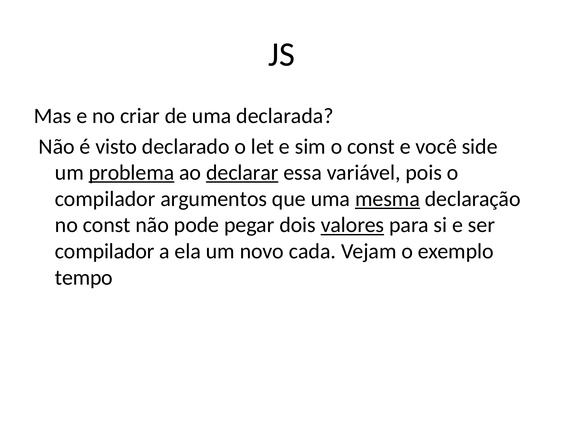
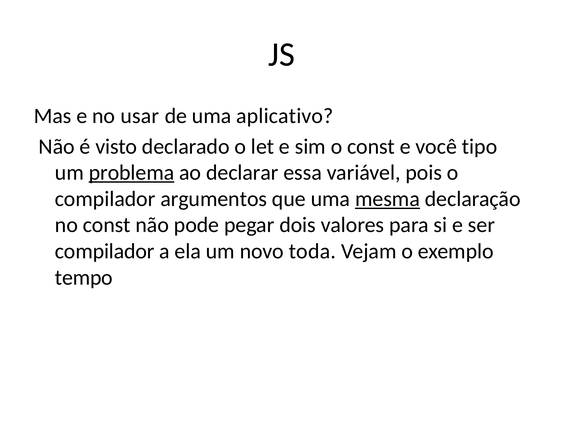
criar: criar -> usar (140, 116)
declarada: declarada -> aplicativo (285, 116)
side: side -> tipo (480, 147)
declarar underline: present -> none (242, 173)
valores underline: present -> none (353, 225)
cada: cada -> toda (312, 251)
